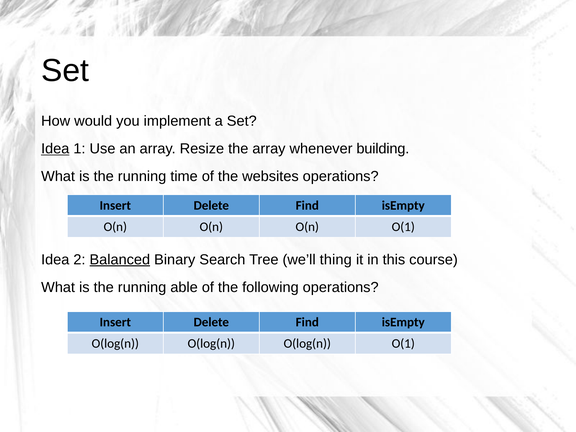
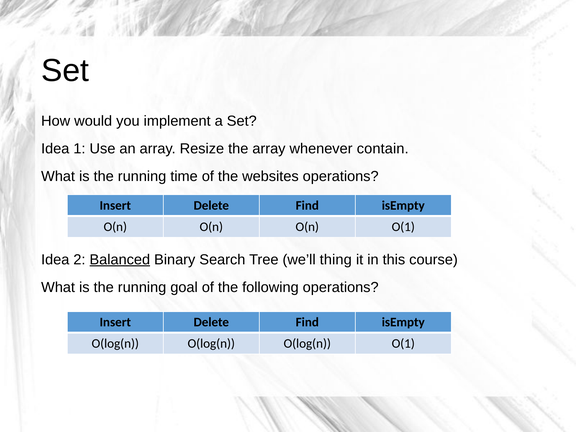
Idea underline: present -> none (55, 149)
building: building -> contain (383, 149)
able: able -> goal (184, 287)
